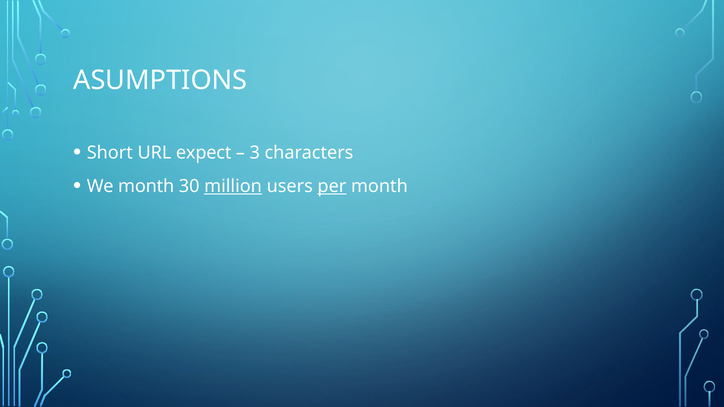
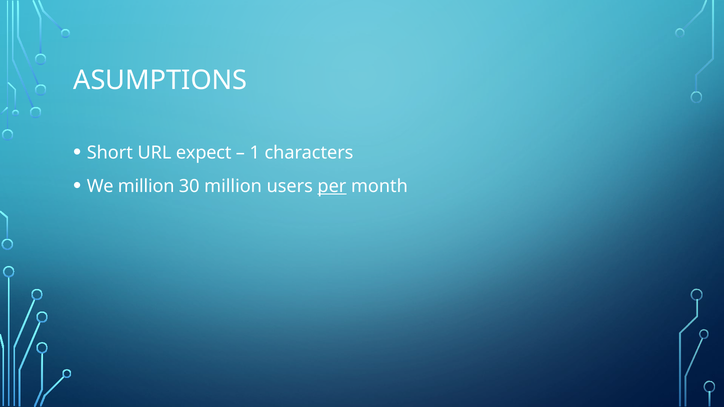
3: 3 -> 1 (255, 153)
We month: month -> million (146, 186)
million underline: present -> none (233, 186)
